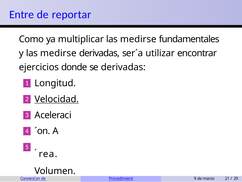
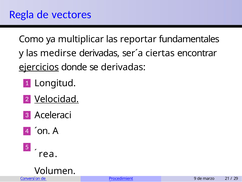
Entre: Entre -> Regla (22, 14)
reportar: reportar -> vectores (72, 14)
medirse: medirse -> reportar (138, 39)
utilizar: utilizar -> ciertas (160, 53)
ejercicios underline: none -> present (39, 67)
